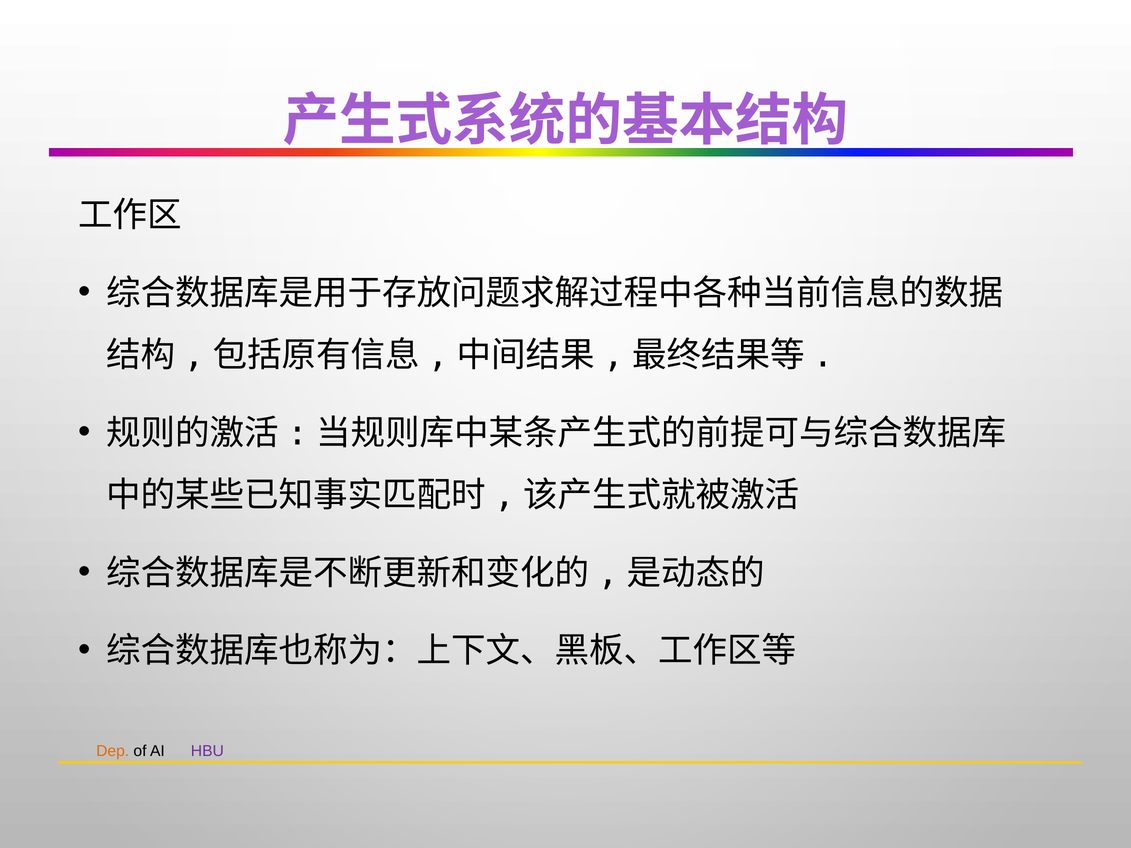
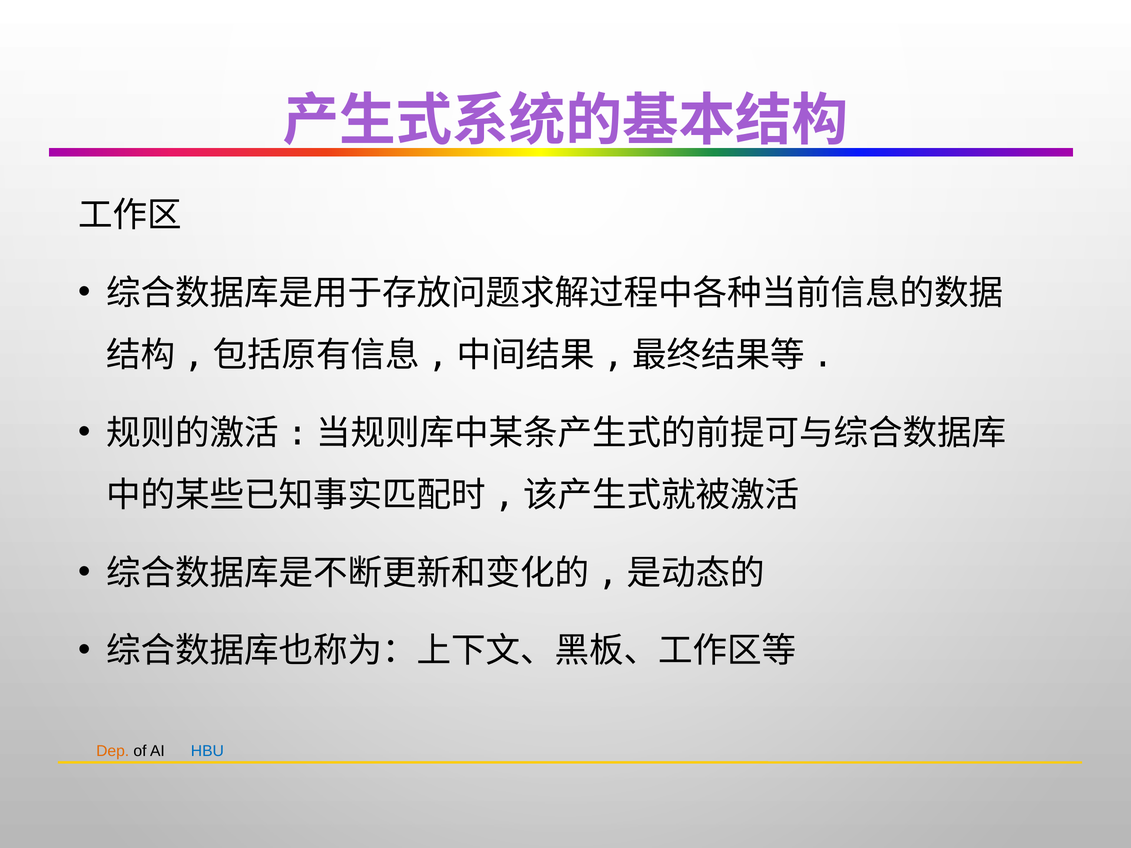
HBU colour: purple -> blue (207, 751)
